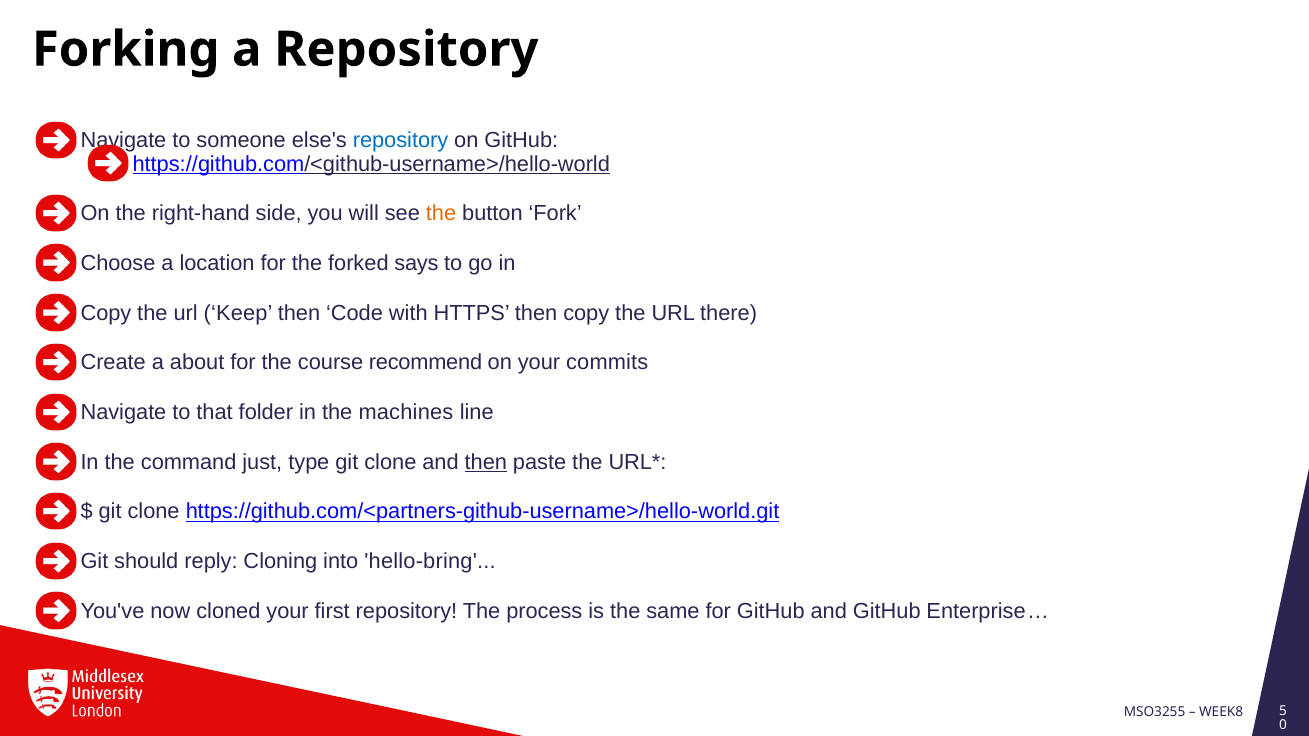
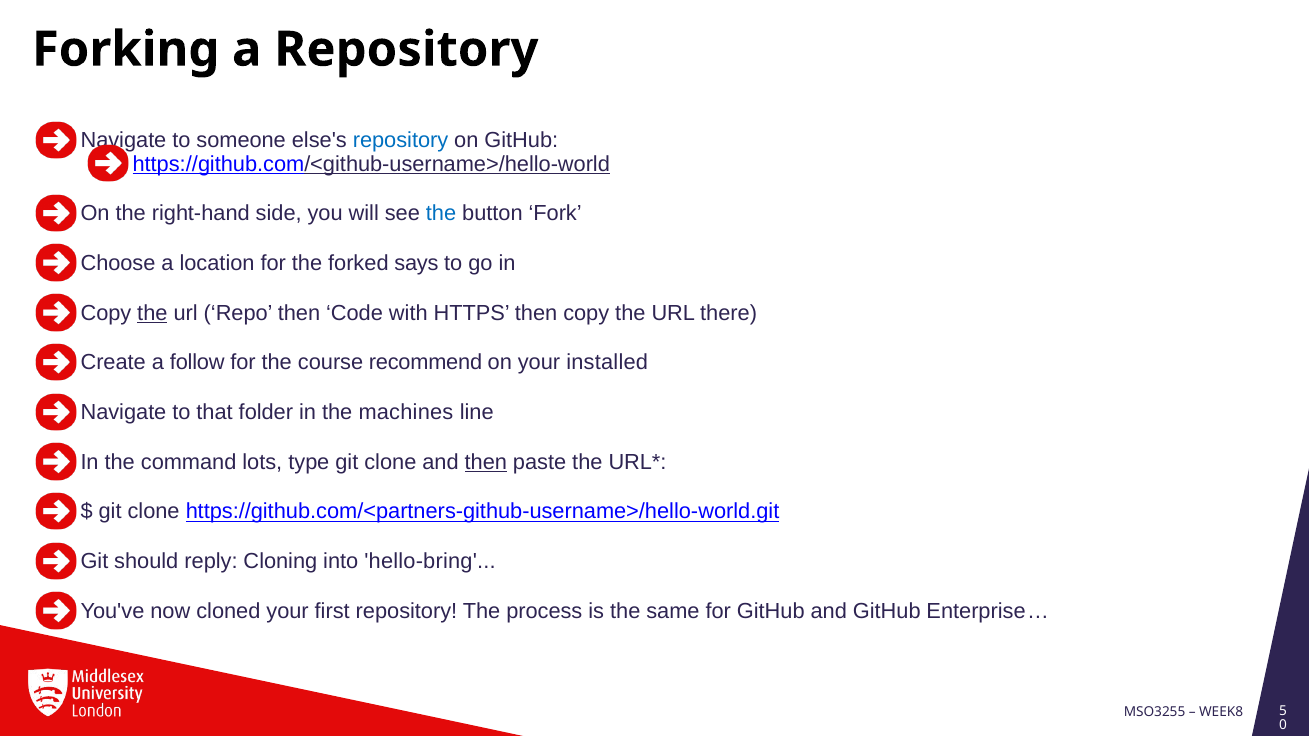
the colour: orange -> blue (441, 214)
the underline: none -> present (152, 313)
Keep: Keep -> Repo (238, 313)
about: about -> follow (197, 363)
commits: commits -> installed (607, 363)
just: just -> lots (262, 462)
